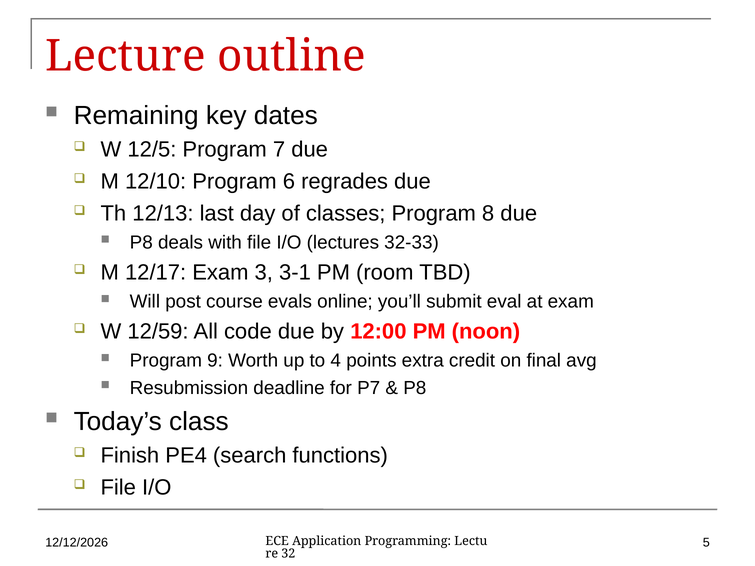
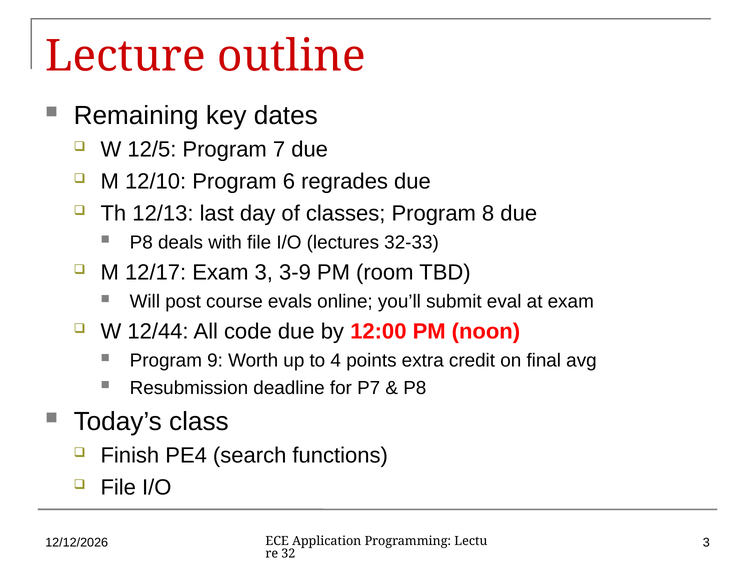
3-1: 3-1 -> 3-9 (295, 273)
12/59: 12/59 -> 12/44 (158, 332)
5: 5 -> 3 (706, 543)
